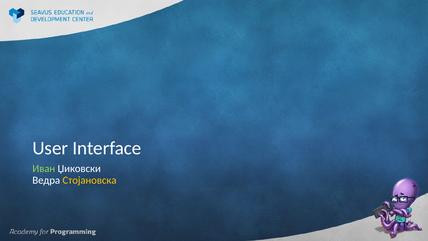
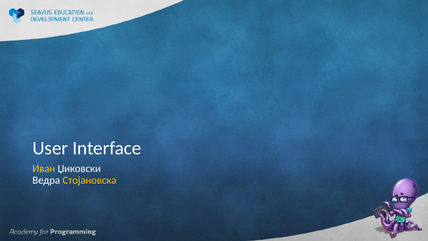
Иван colour: light green -> yellow (44, 168)
